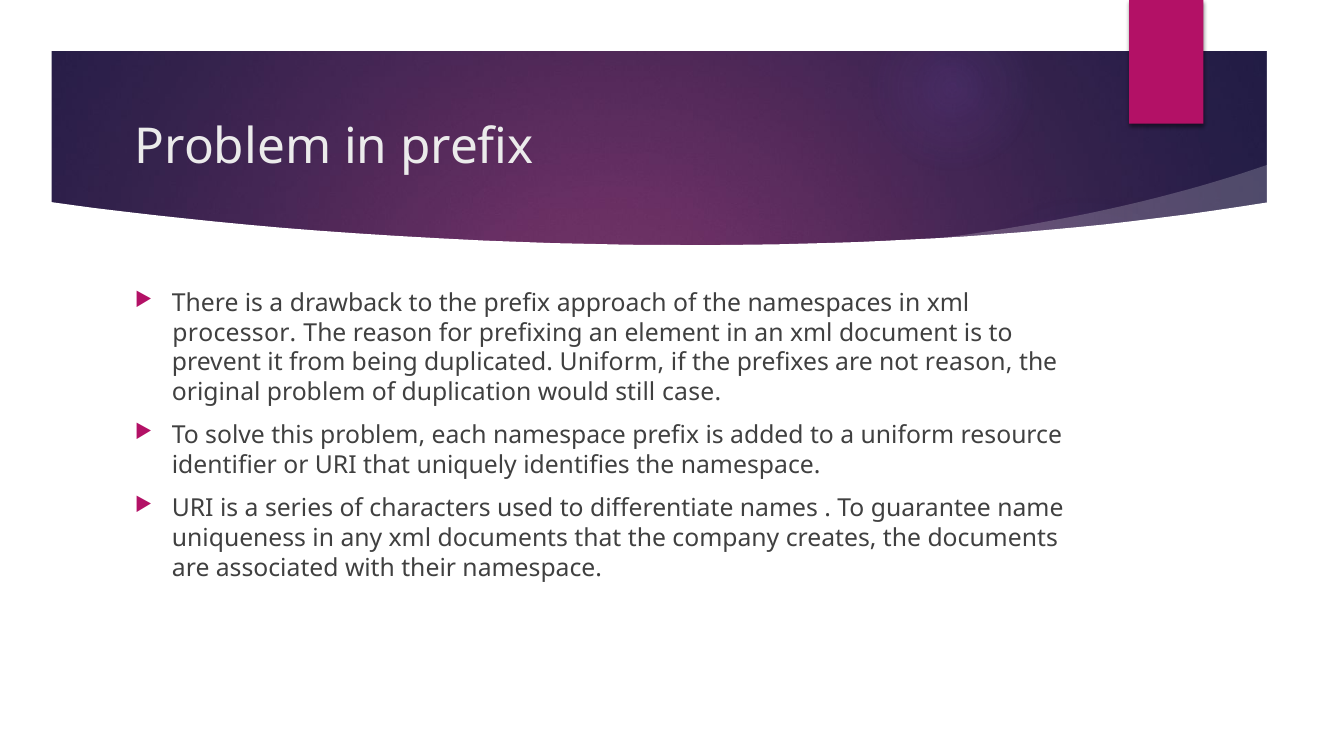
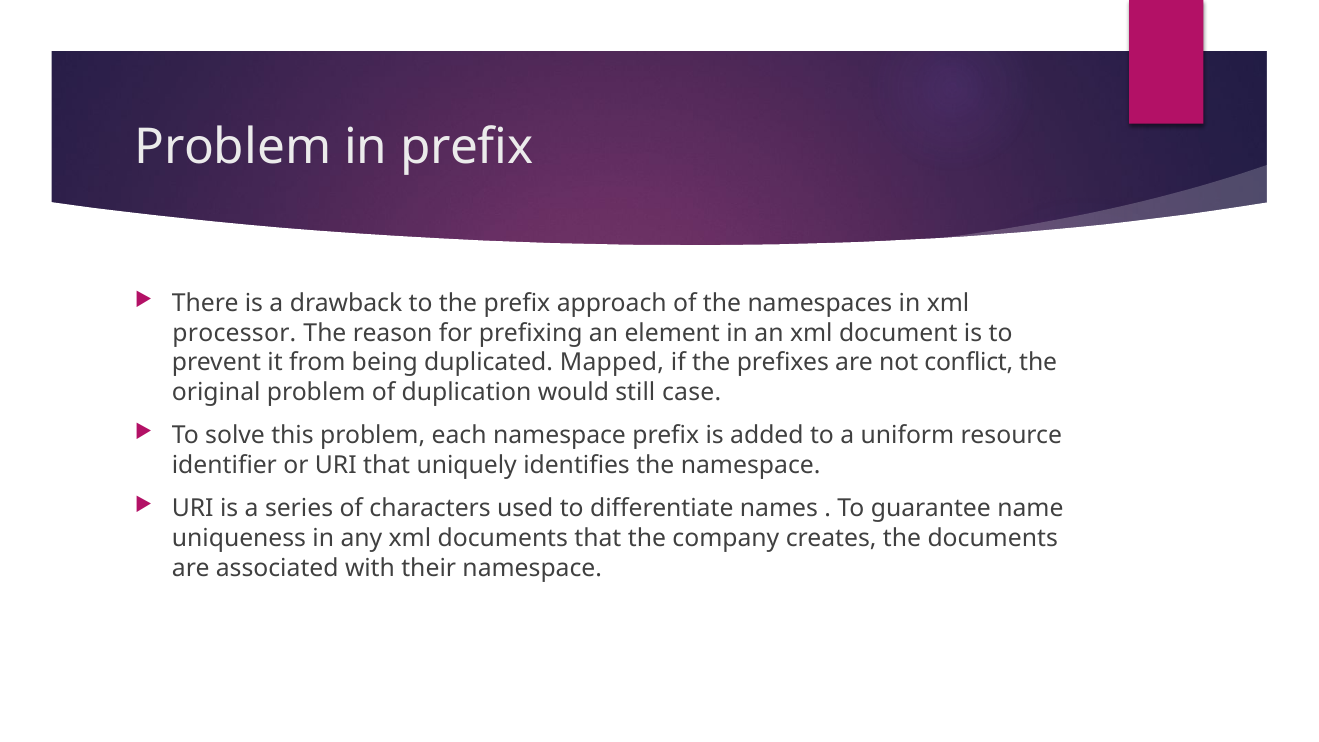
duplicated Uniform: Uniform -> Mapped (612, 363)
not reason: reason -> conflict (969, 363)
